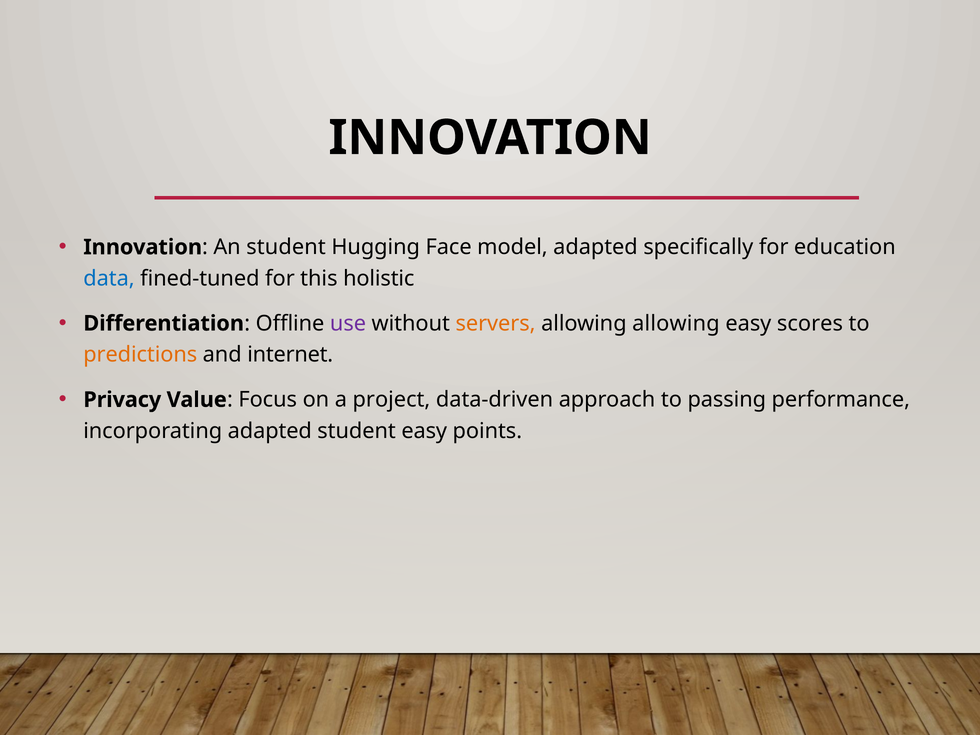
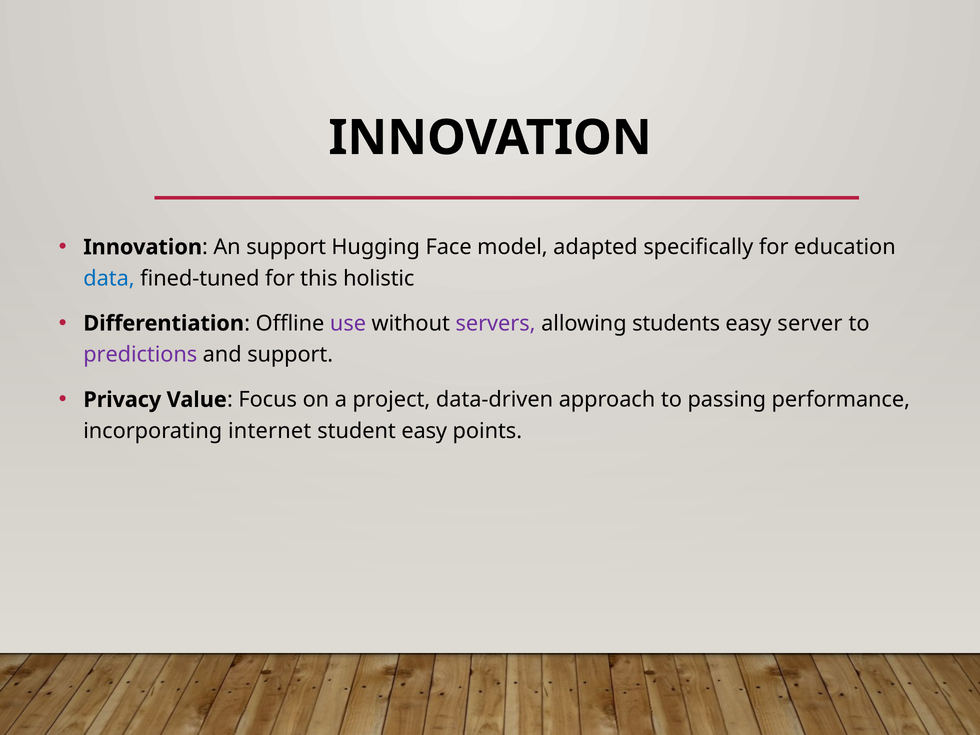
An student: student -> support (286, 247)
servers colour: orange -> purple (496, 323)
allowing allowing: allowing -> students (676, 323)
scores: scores -> server (810, 323)
predictions colour: orange -> purple (140, 355)
and internet: internet -> support (290, 355)
incorporating adapted: adapted -> internet (270, 431)
